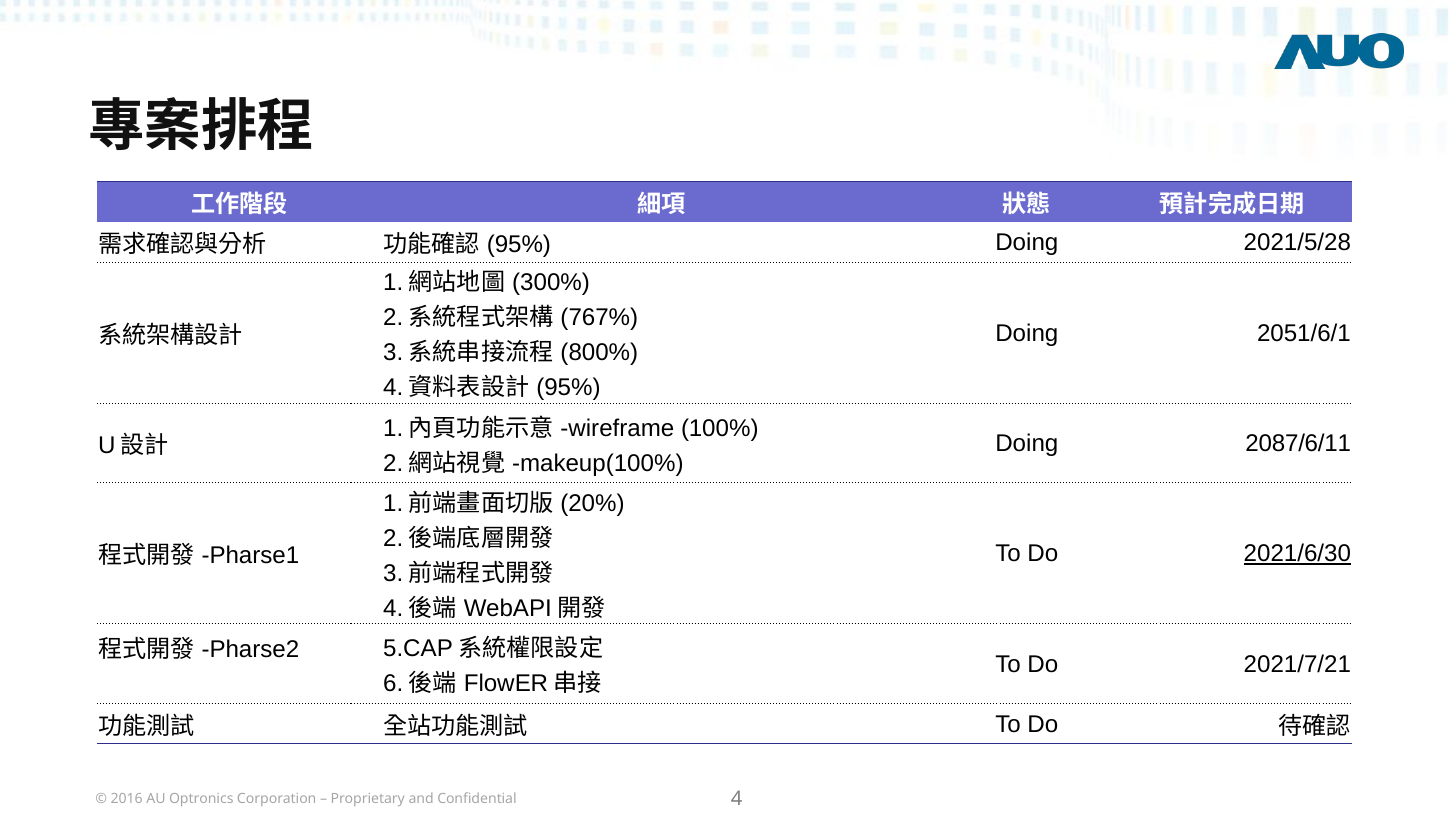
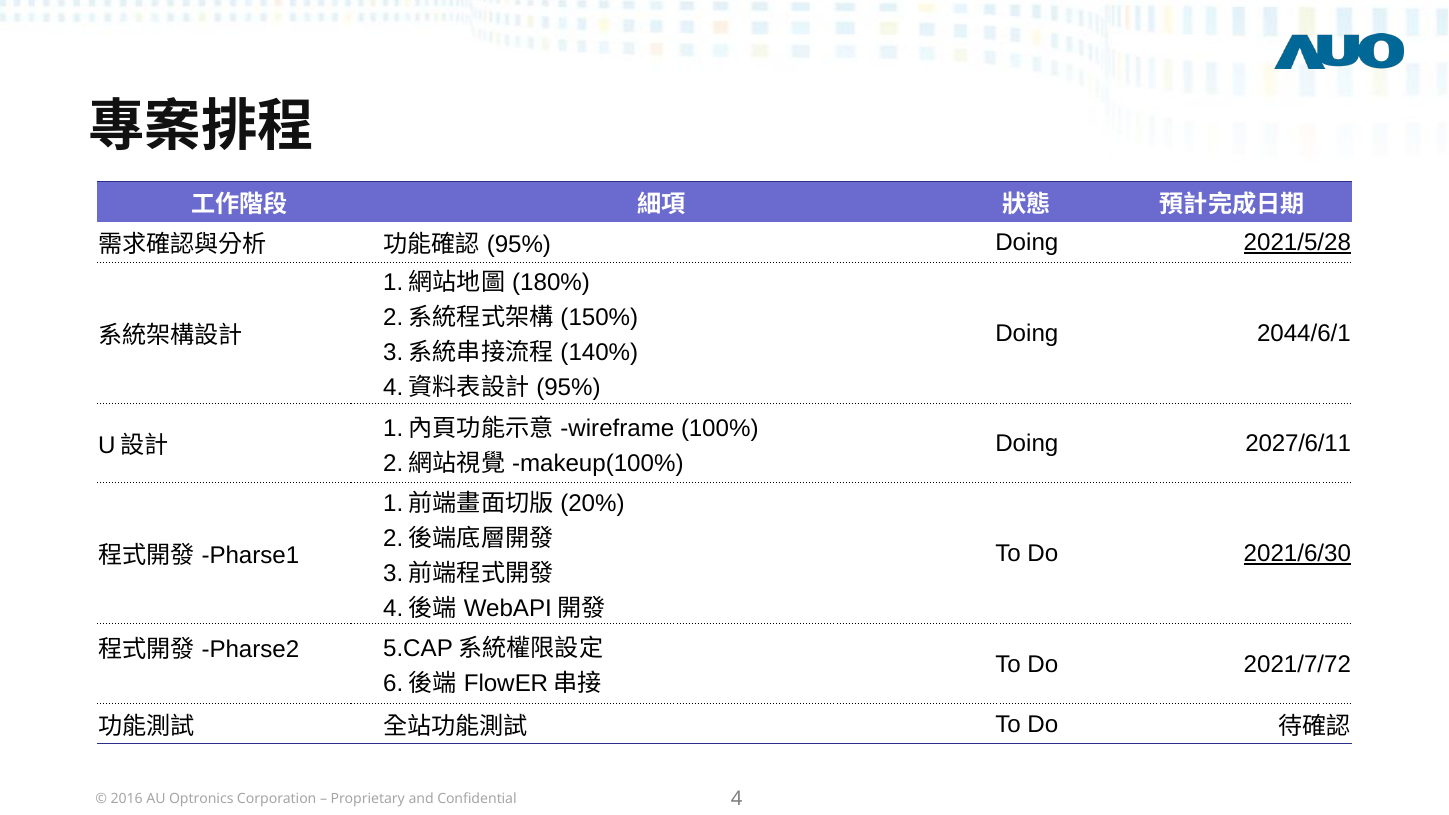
2021/5/28 underline: none -> present (1297, 243)
300%: 300% -> 180% (551, 283)
767%: 767% -> 150% (599, 318)
2051/6/1: 2051/6/1 -> 2044/6/1 (1304, 333)
800%: 800% -> 140% (599, 353)
2087/6/11: 2087/6/11 -> 2027/6/11 (1298, 444)
2021/7/21: 2021/7/21 -> 2021/7/72 (1297, 664)
